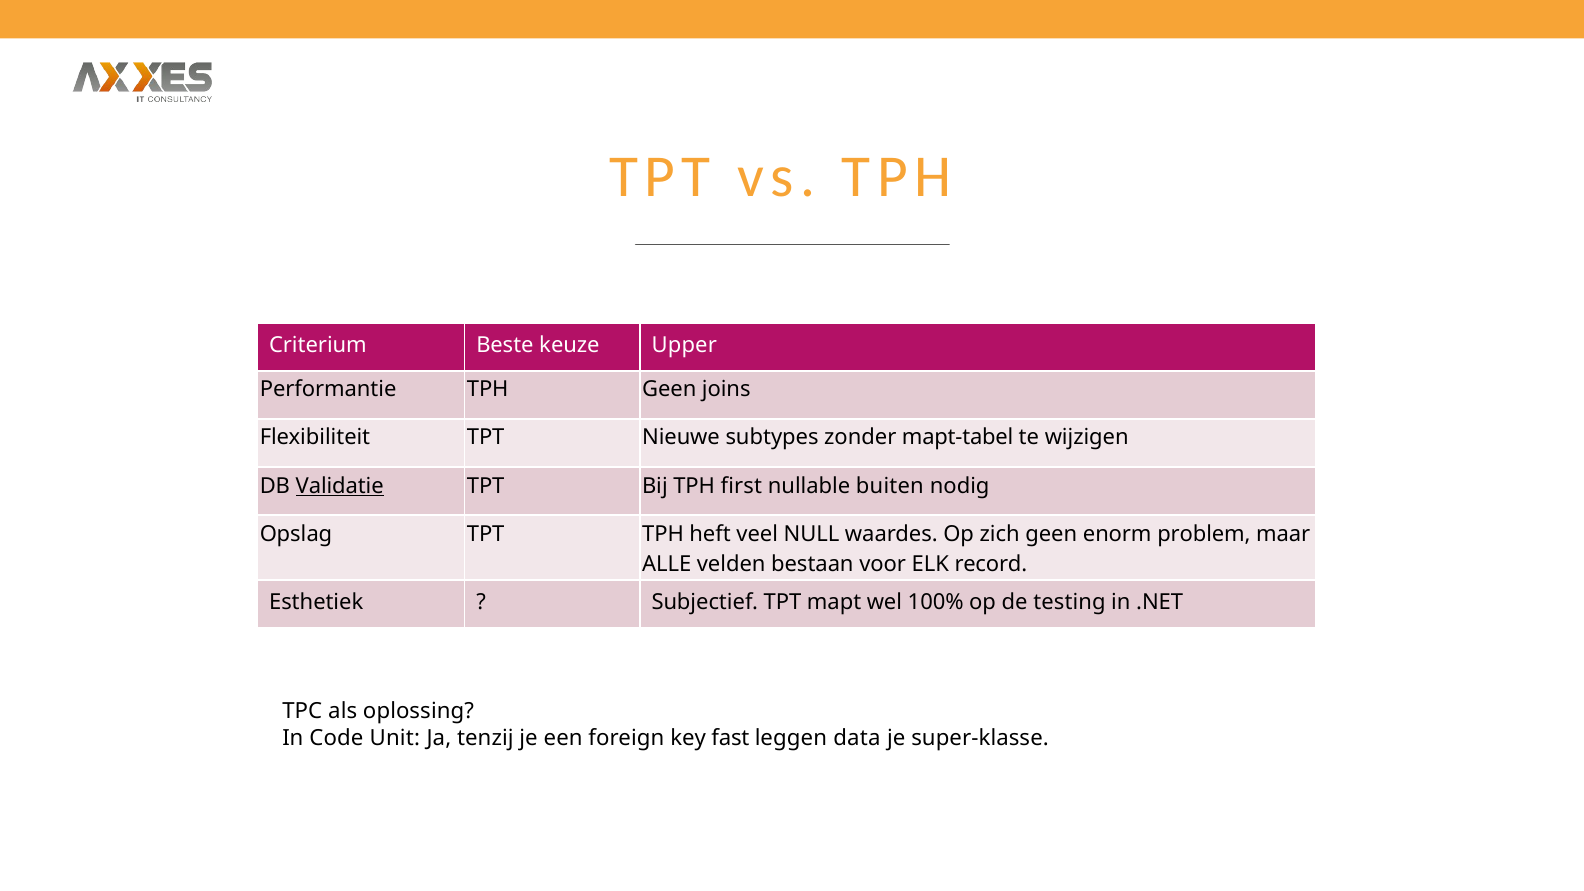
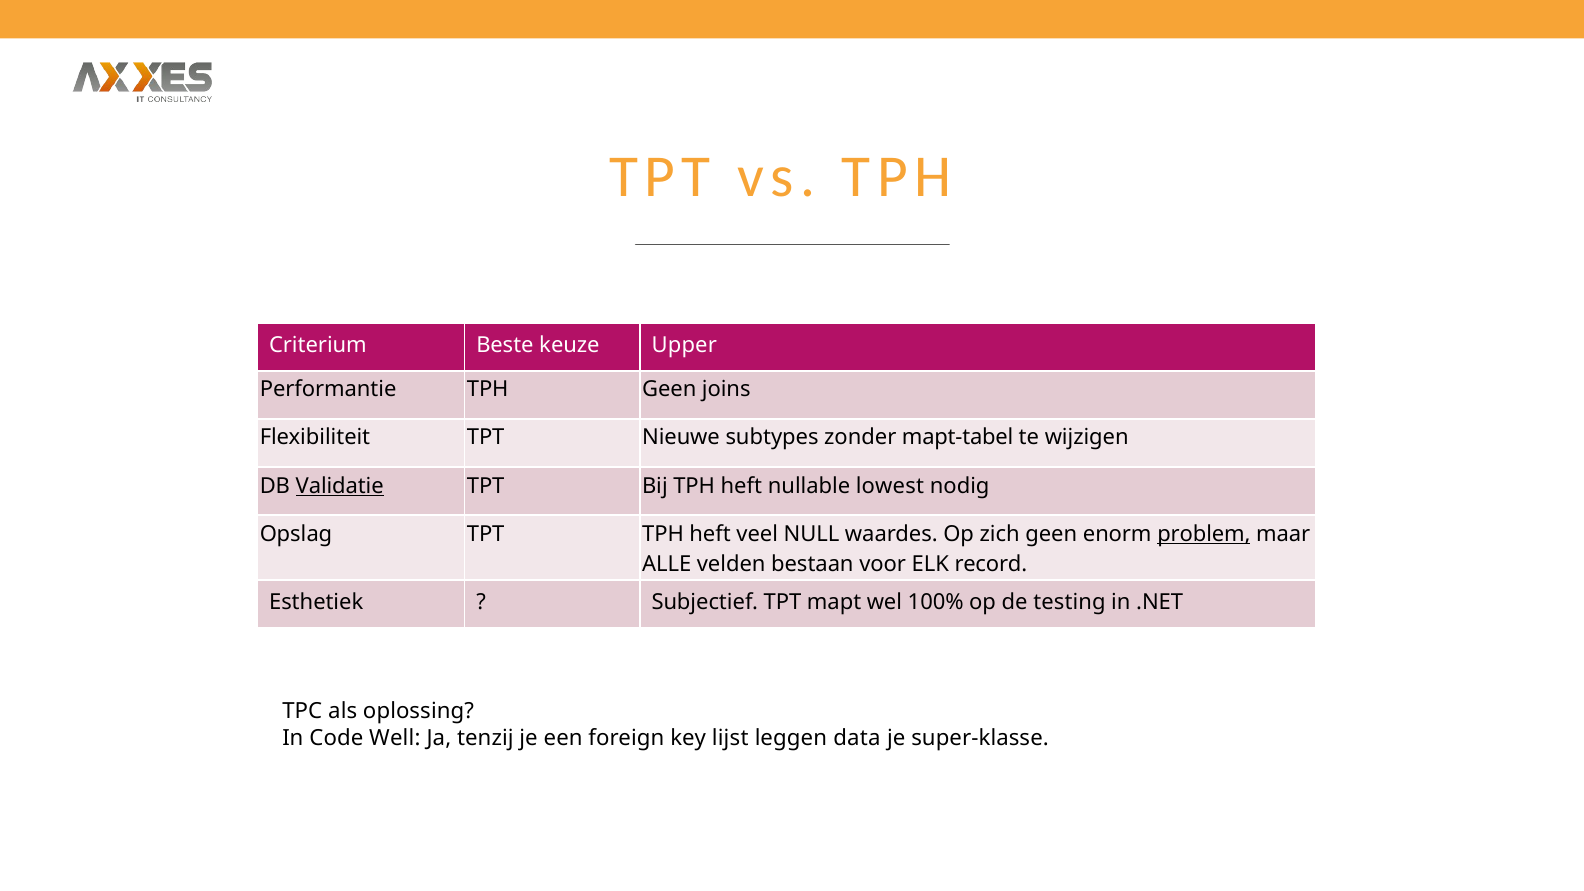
Bij TPH first: first -> heft (741, 486)
buiten: buiten -> lowest (890, 486)
problem underline: none -> present (1204, 534)
Unit: Unit -> Well (395, 738)
fast: fast -> lijst (730, 738)
